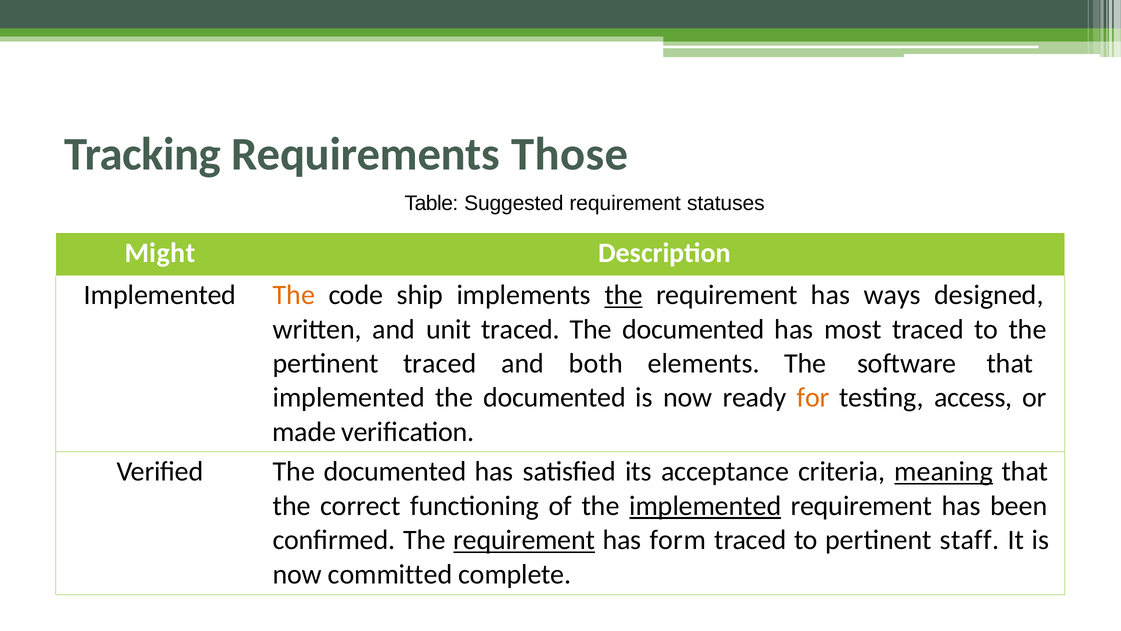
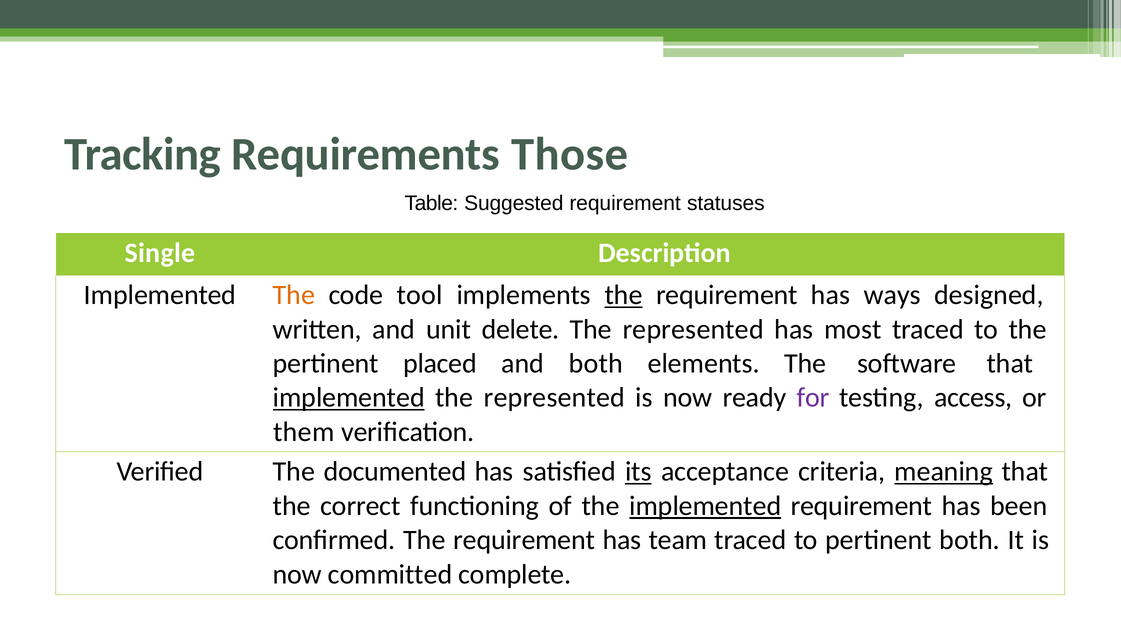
Might: Might -> Single (160, 253)
ship: ship -> tool (420, 295)
unit traced: traced -> delete (521, 329)
documented: documented -> represented (693, 329)
pertinent traced: traced -> placed (440, 363)
implemented underline: none -> present (349, 397)
documented: documented -> represented (554, 397)
for colour: orange -> purple (813, 397)
made: made -> them (304, 432)
its underline: none -> present (638, 471)
requirement underline: present -> none (524, 540)
form: form -> team (678, 540)
pertinent staff: staff -> both (970, 540)
